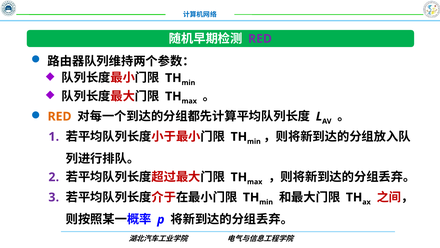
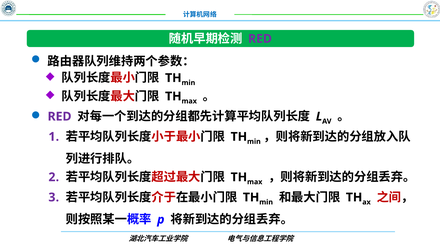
RED colour: orange -> purple (60, 116)
